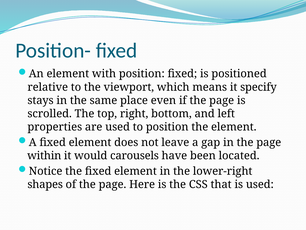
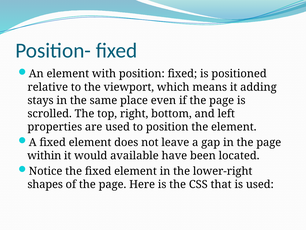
specify: specify -> adding (258, 87)
carousels: carousels -> available (134, 155)
